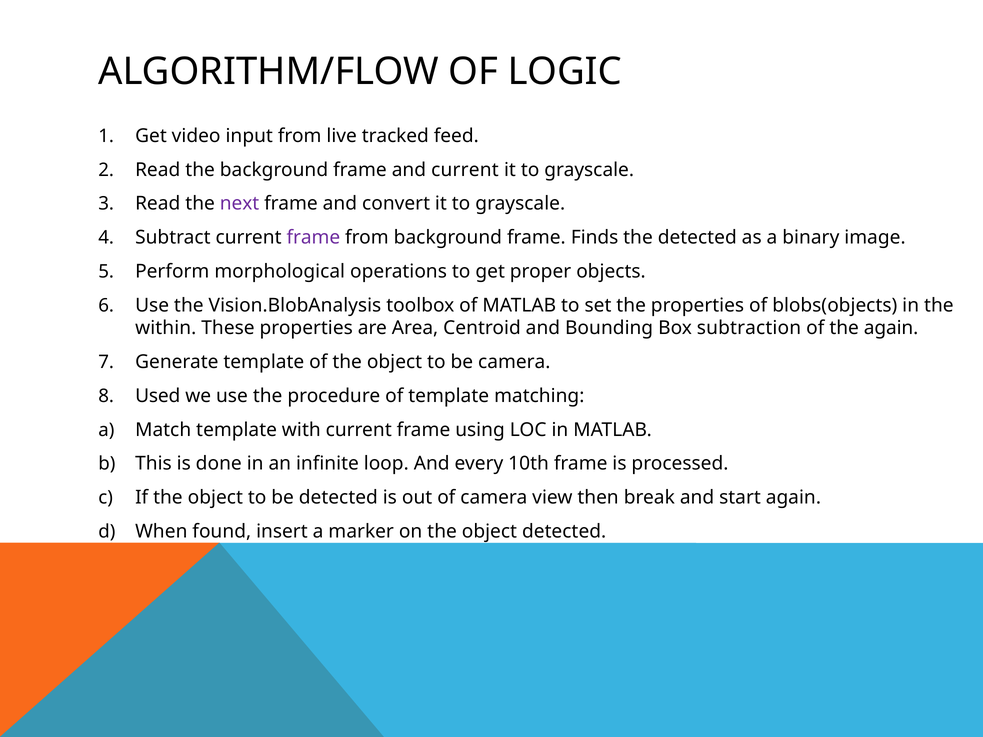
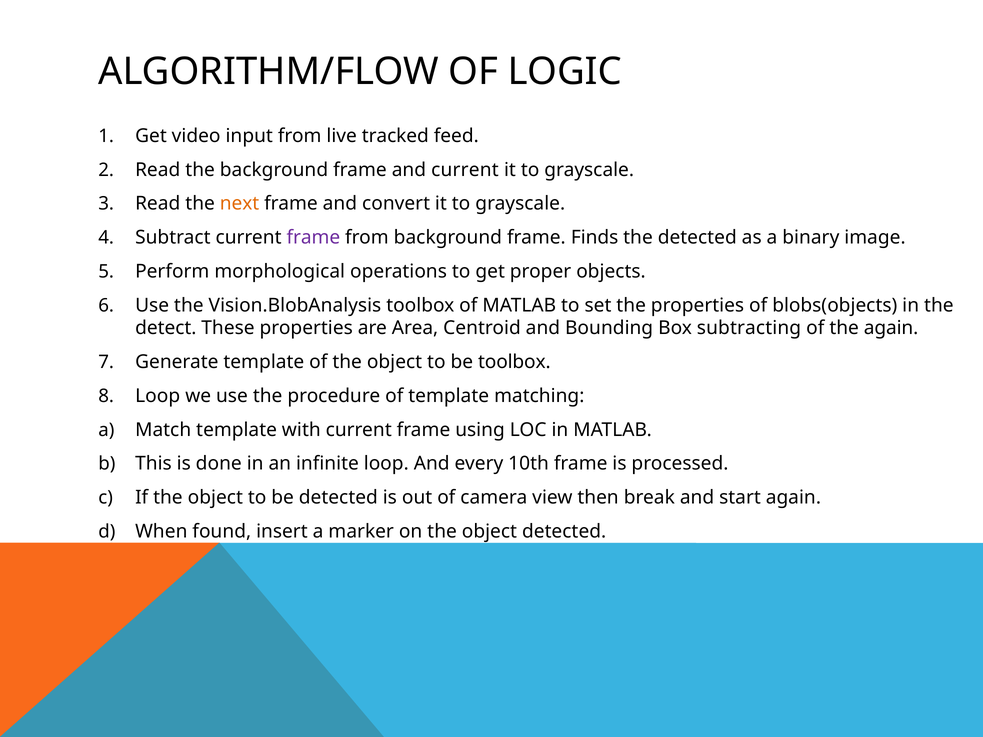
next colour: purple -> orange (240, 204)
within: within -> detect (166, 328)
subtraction: subtraction -> subtracting (749, 328)
be camera: camera -> toolbox (514, 362)
Used: Used -> Loop (158, 396)
